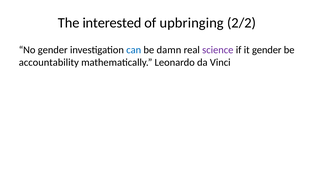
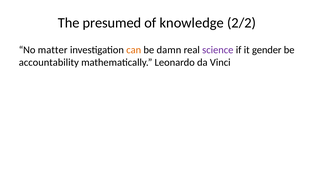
interested: interested -> presumed (112, 23)
upbringing: upbringing -> knowledge (192, 23)
No gender: gender -> matter (53, 50)
can colour: blue -> orange (134, 50)
